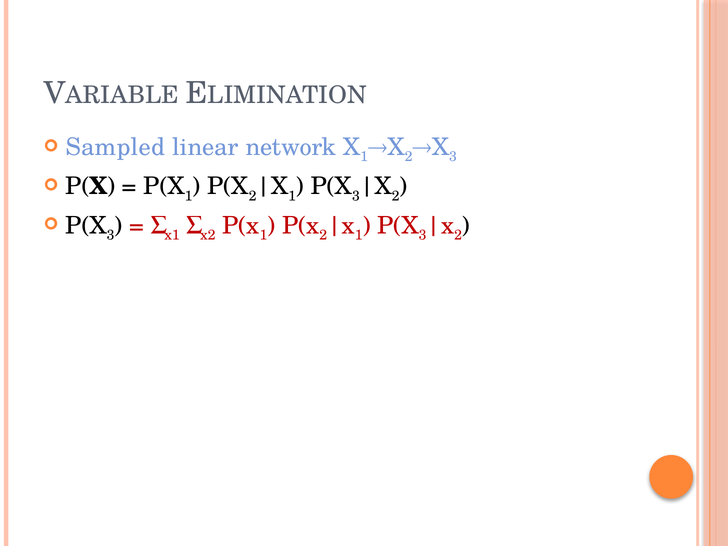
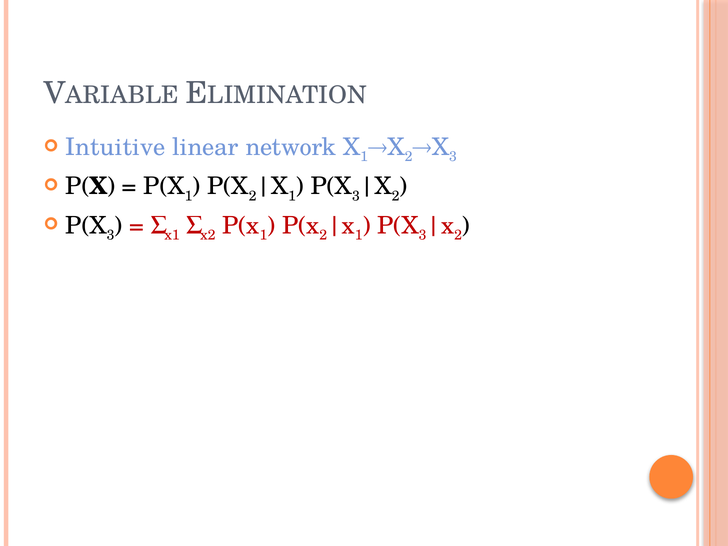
Sampled: Sampled -> Intuitive (115, 147)
